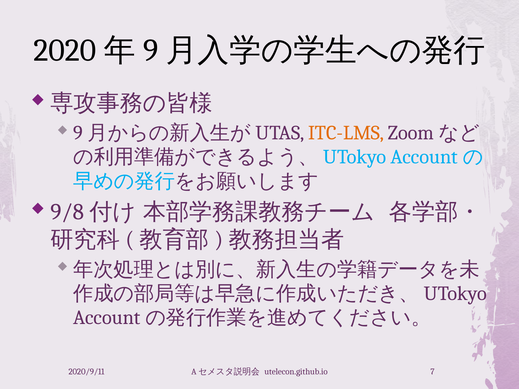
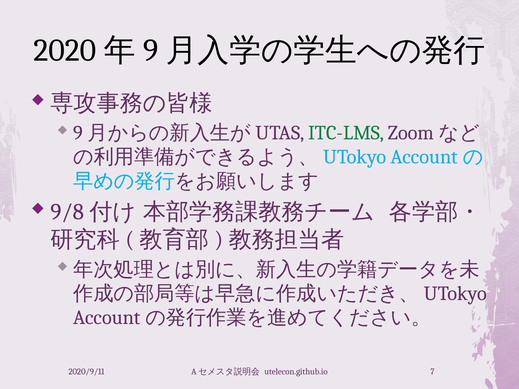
ITC-LMS colour: orange -> green (346, 133)
